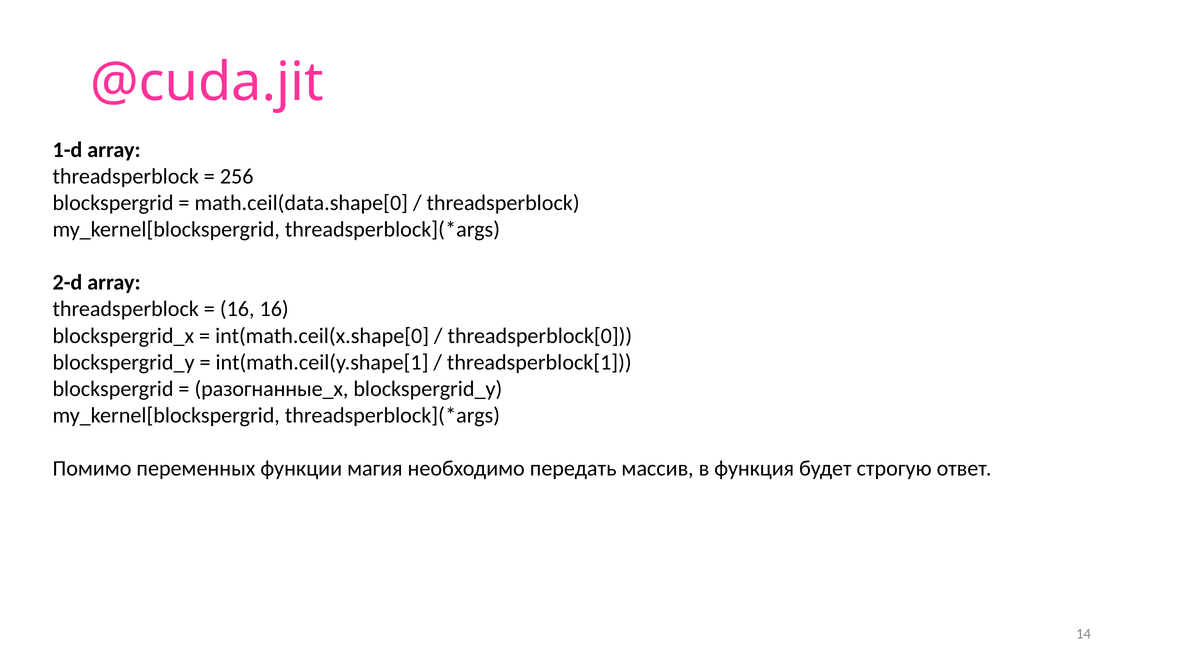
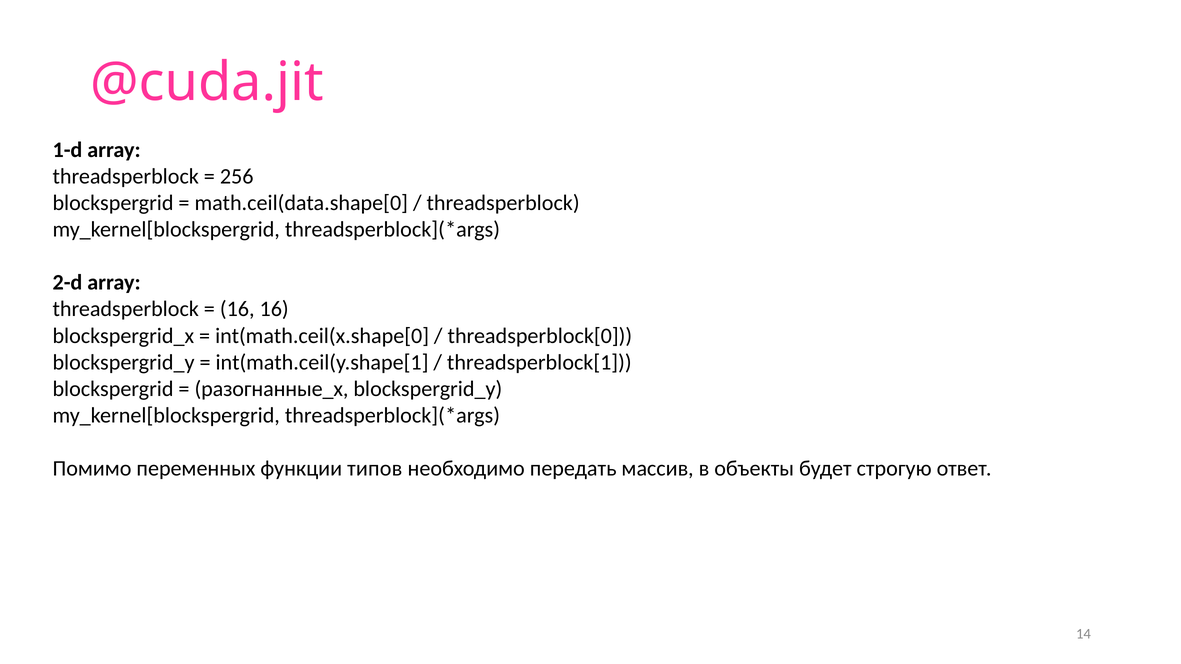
магия: магия -> типов (375, 469)
функция: функция -> объекты (754, 469)
